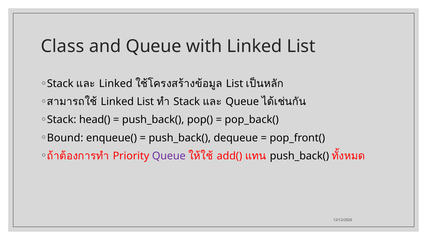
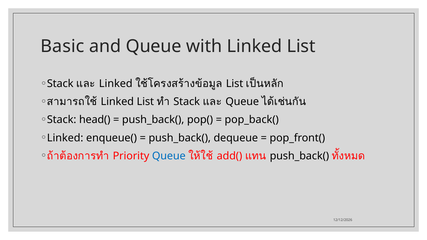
Class: Class -> Basic (63, 46)
Bound: Bound -> Linked (65, 138)
Queue colour: purple -> blue (169, 156)
